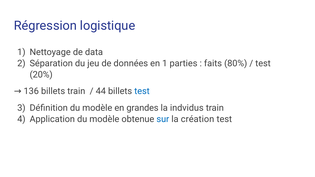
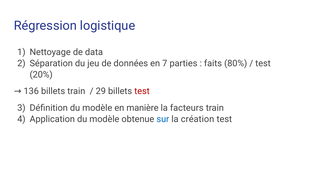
en 1: 1 -> 7 (165, 63)
44: 44 -> 29 (101, 91)
test colour: blue -> red (142, 91)
grandes: grandes -> manière (142, 108)
indvidus: indvidus -> facteurs (187, 108)
